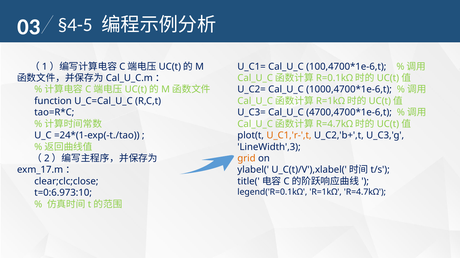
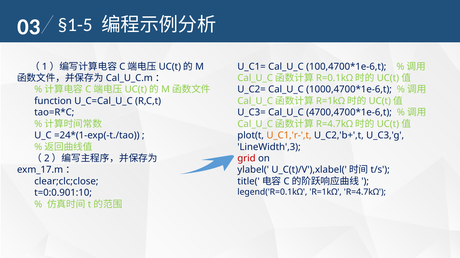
§4-5: §4-5 -> §1-5 (75, 25)
grid colour: orange -> red (246, 159)
t=0:6.973:10: t=0:6.973:10 -> t=0:0.901:10 (63, 193)
